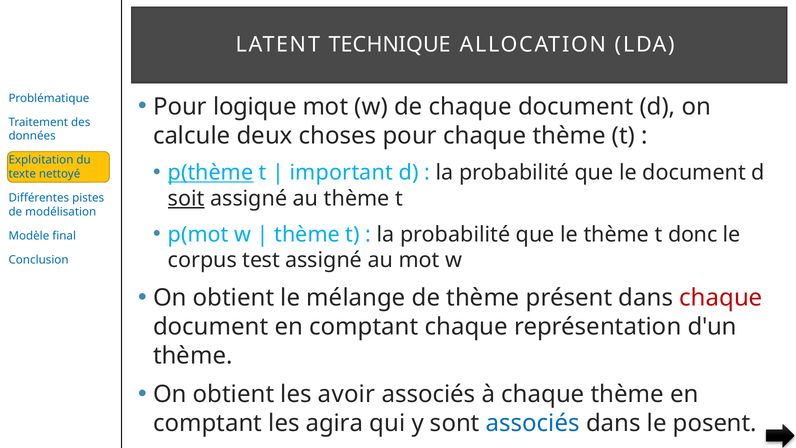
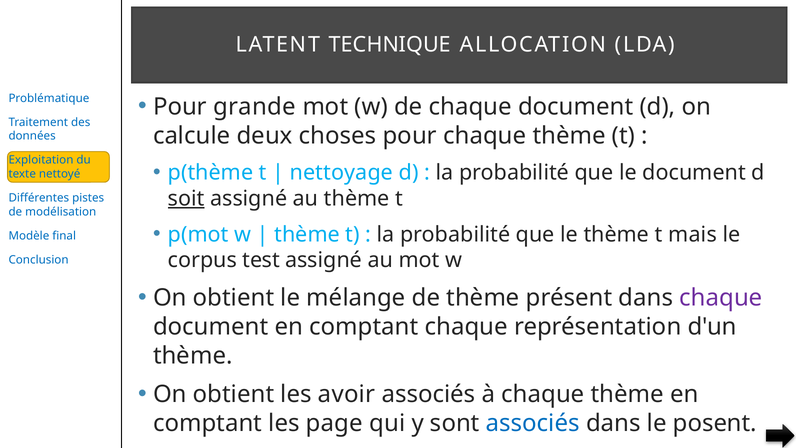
logique: logique -> grande (255, 107)
p(thème underline: present -> none (211, 173)
important: important -> nettoyage (341, 173)
donc: donc -> mais (693, 234)
chaque colour: red -> purple (721, 298)
agira: agira -> page (334, 423)
